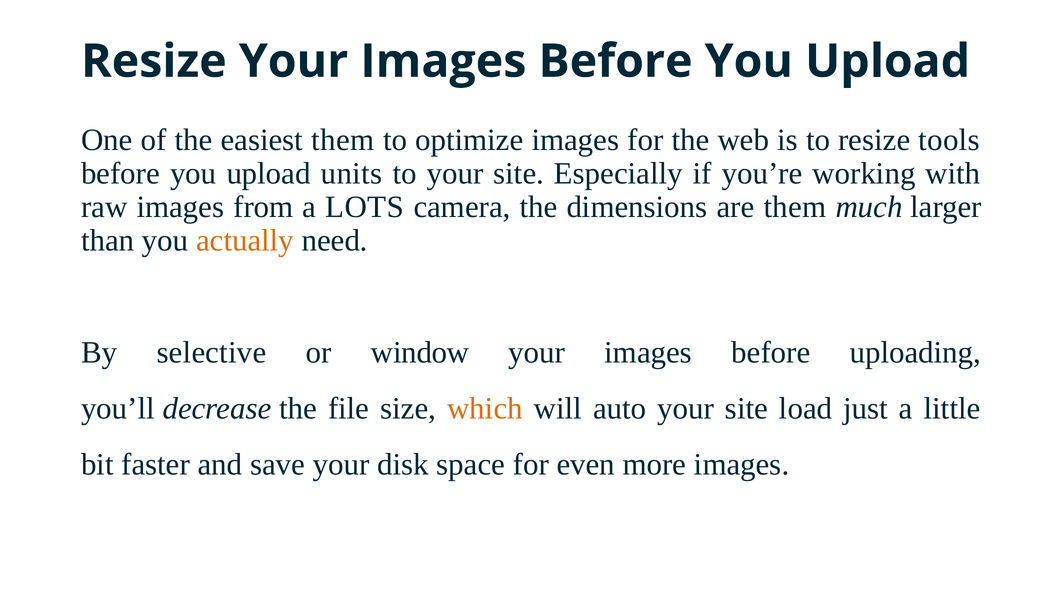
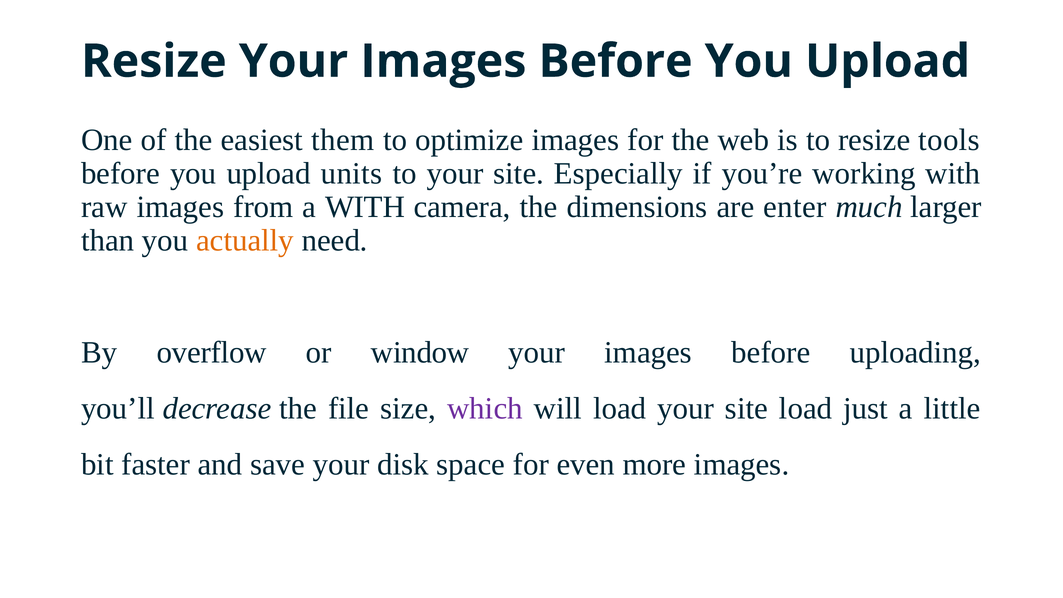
a LOTS: LOTS -> WITH (365, 207)
are them: them -> enter (795, 207)
selective: selective -> overflow (212, 353)
which colour: orange -> purple (485, 408)
will auto: auto -> load (620, 408)
